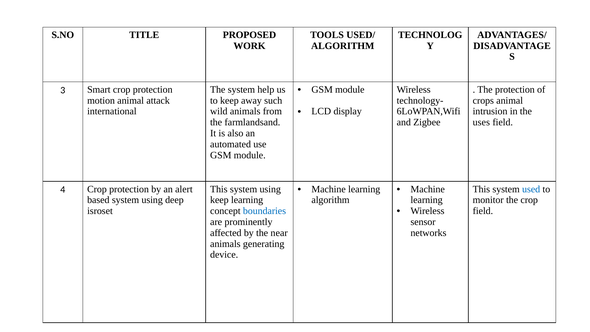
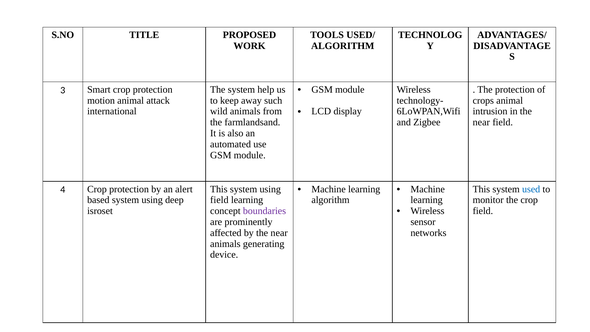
uses: uses -> near (481, 122)
keep: keep -> field (219, 200)
boundaries colour: blue -> purple (264, 211)
